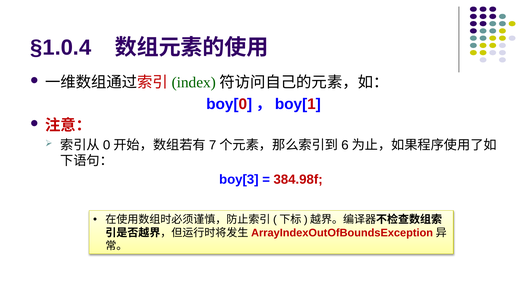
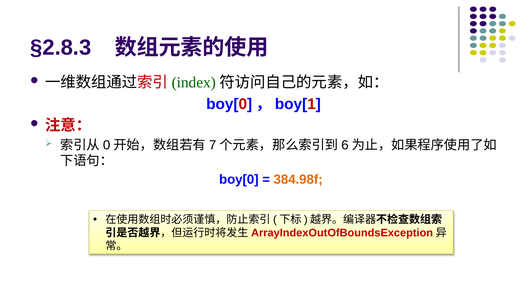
§1.0.4: §1.0.4 -> §2.8.3 (61, 48)
boy[3: boy[3 -> boy[0 (239, 180)
384.98f colour: red -> orange (298, 180)
